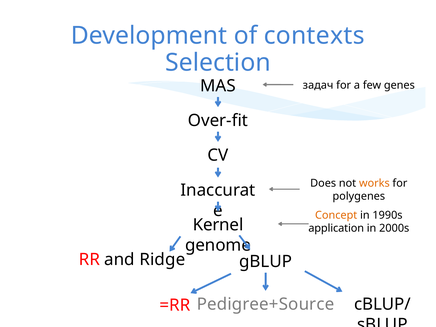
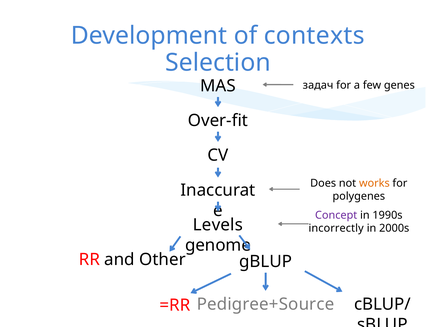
Concept colour: orange -> purple (336, 215)
Kernel: Kernel -> Levels (218, 225)
application: application -> incorrectly (336, 228)
Ridge: Ridge -> Other (162, 260)
